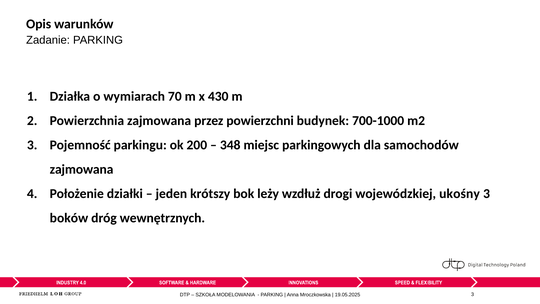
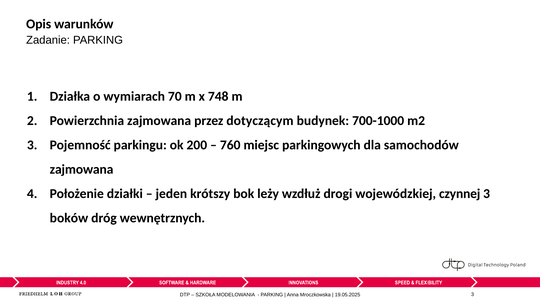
430: 430 -> 748 (218, 96)
powierzchni: powierzchni -> dotyczącym (260, 121)
348: 348 -> 760 (230, 145)
ukośny: ukośny -> czynnej (460, 194)
